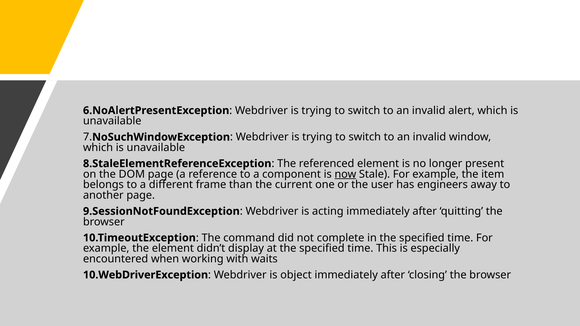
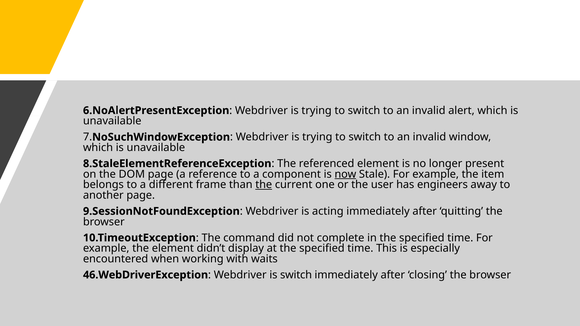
the underline: none -> present (264, 185)
10.WebDriverException: 10.WebDriverException -> 46.WebDriverException (146, 275)
is object: object -> switch (296, 275)
